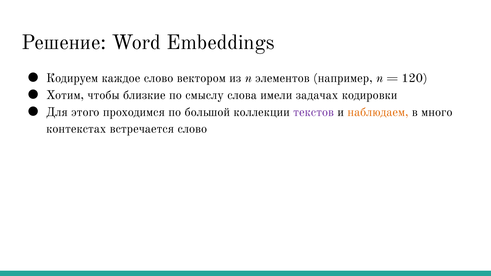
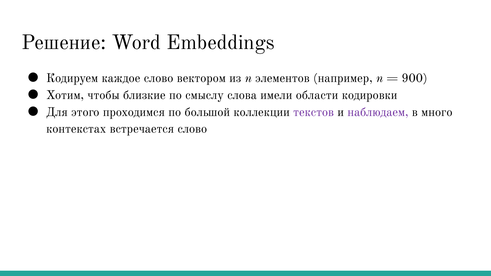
120: 120 -> 900 (414, 78)
задачах: задачах -> области (317, 95)
наблюдаем colour: orange -> purple (378, 112)
